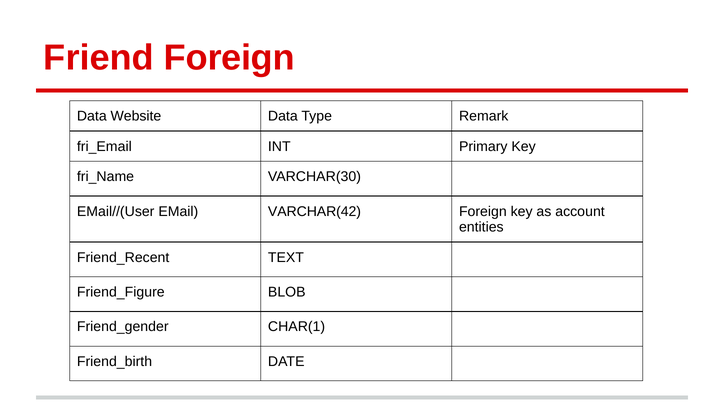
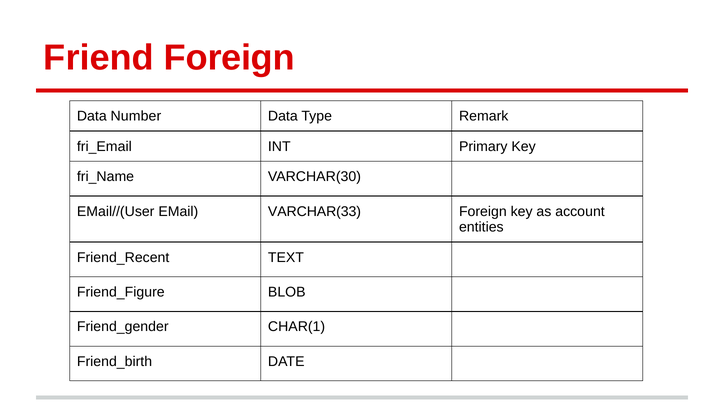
Website: Website -> Number (136, 116)
VARCHAR(42: VARCHAR(42 -> VARCHAR(33 (315, 211)
